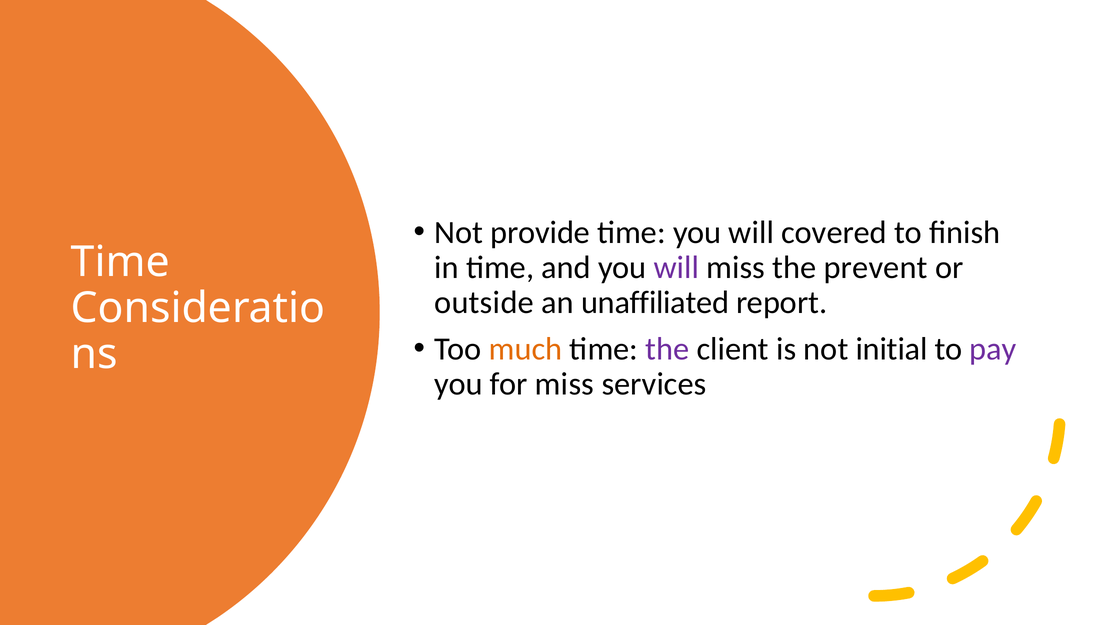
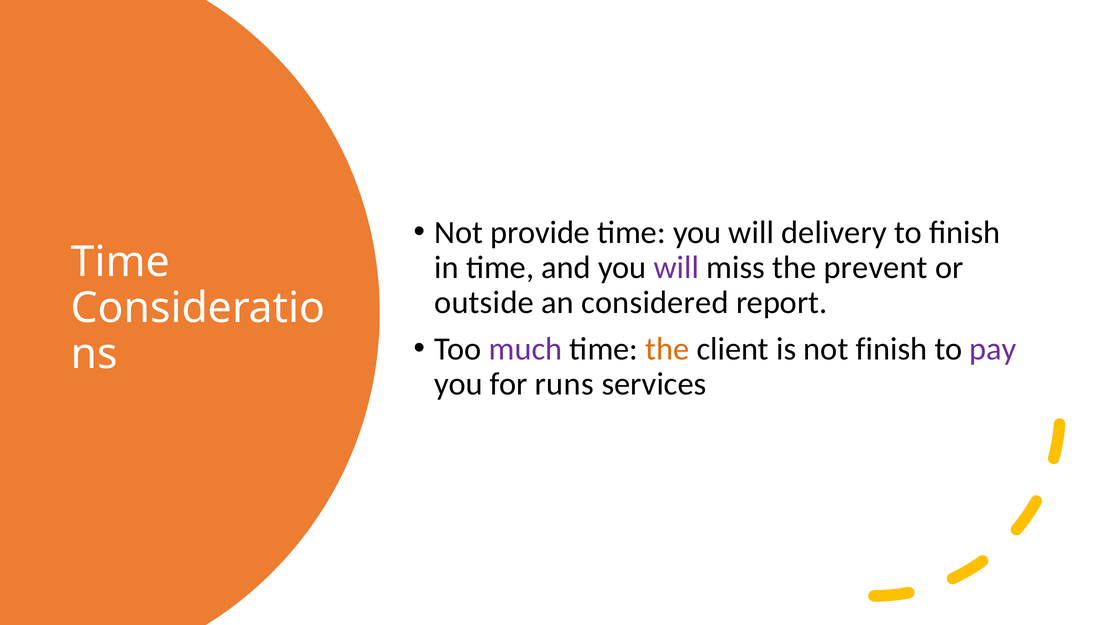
covered: covered -> delivery (834, 232)
unaffiliated: unaffiliated -> considered (655, 302)
much colour: orange -> purple (525, 349)
the colour: purple -> orange (667, 349)
not initial: initial -> finish (891, 349)
for miss: miss -> runs (564, 384)
